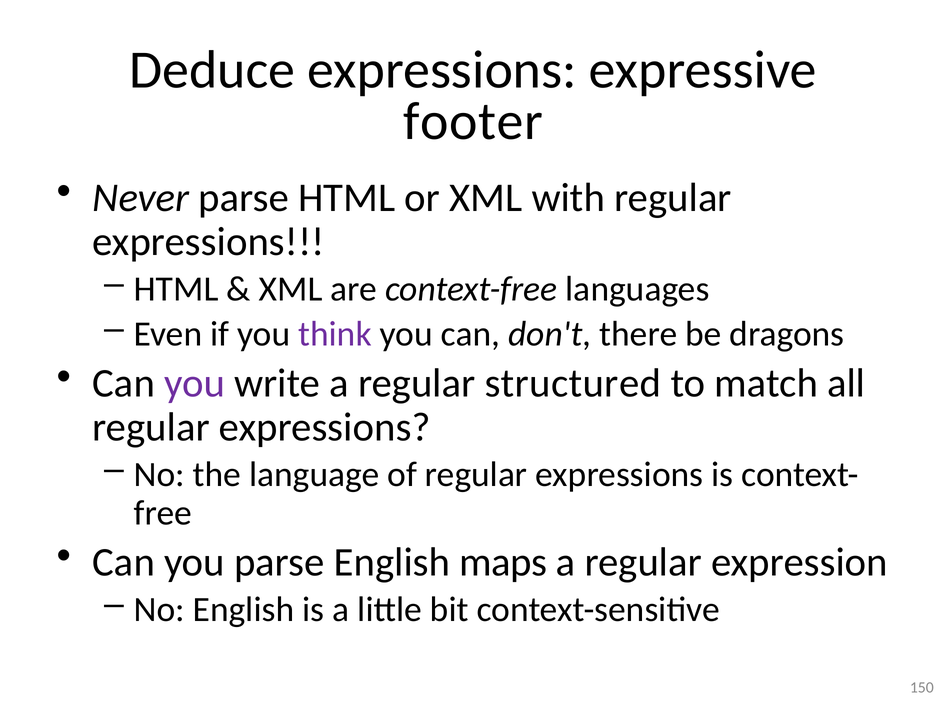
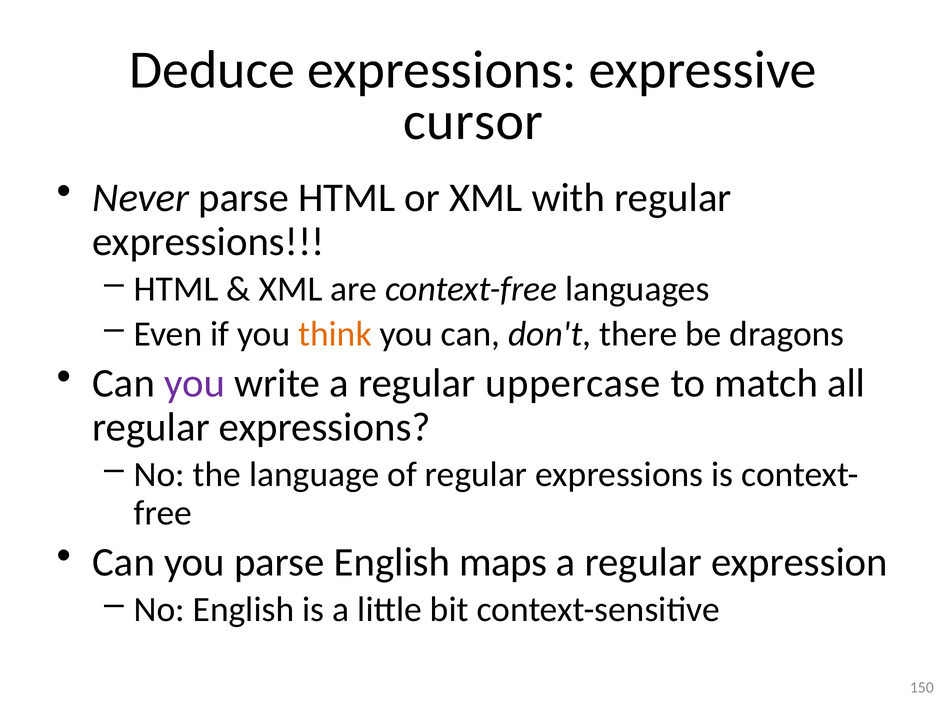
footer: footer -> cursor (473, 122)
think colour: purple -> orange (335, 334)
structured: structured -> uppercase (573, 384)
